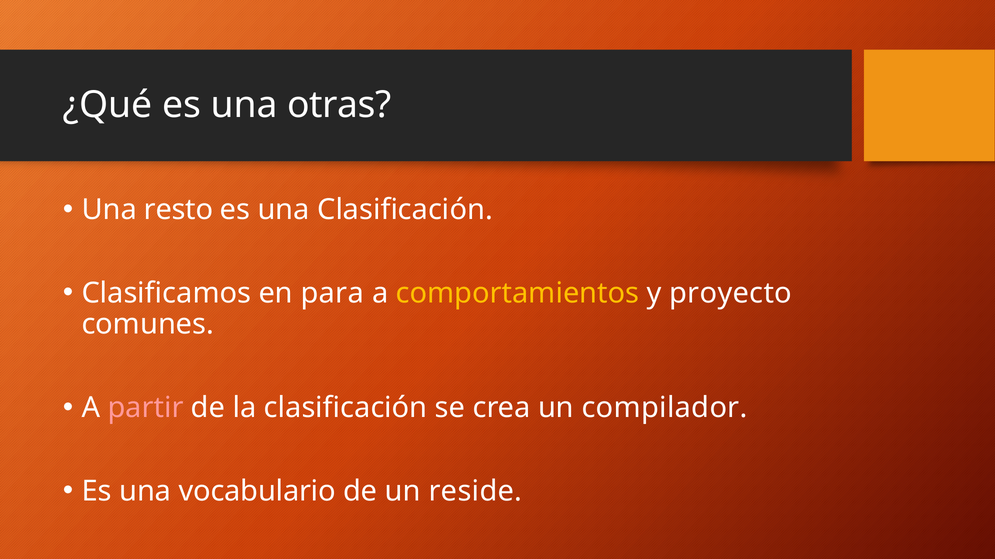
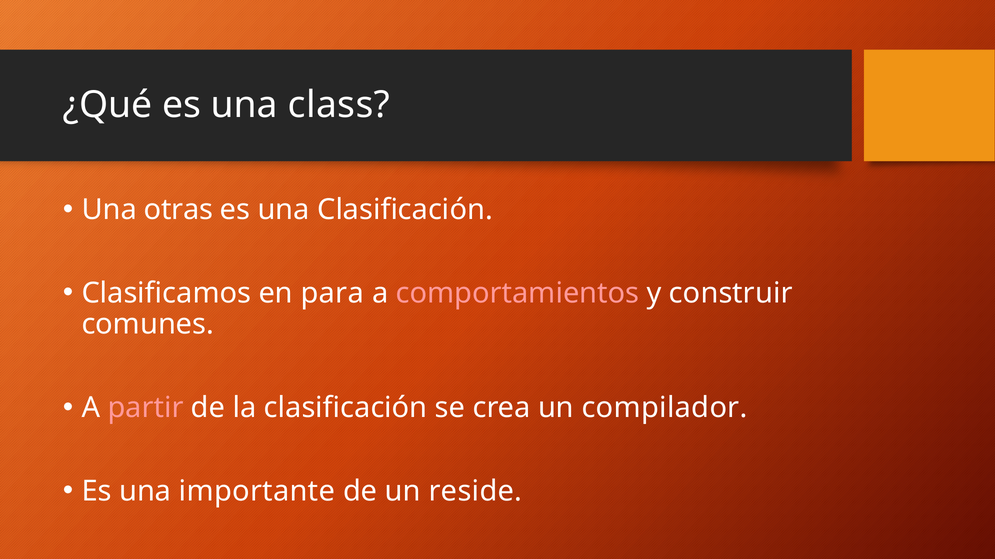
otras: otras -> class (339, 105)
resto: resto -> otras (179, 210)
comportamientos colour: yellow -> pink (518, 293)
proyecto: proyecto -> construir (731, 293)
vocabulario: vocabulario -> importante (257, 492)
